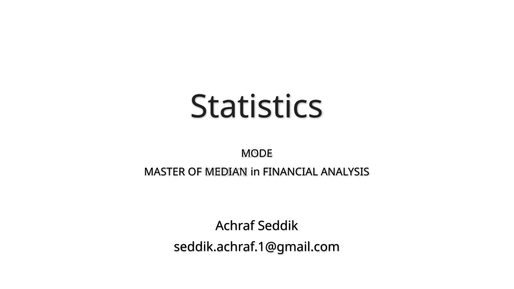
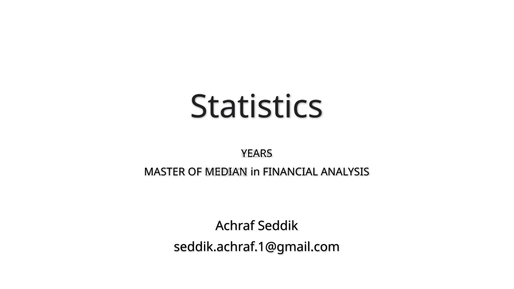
MODE: MODE -> YEARS (257, 154)
